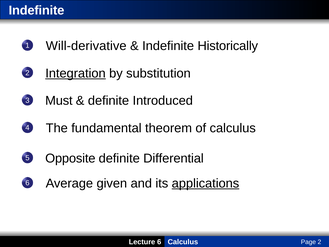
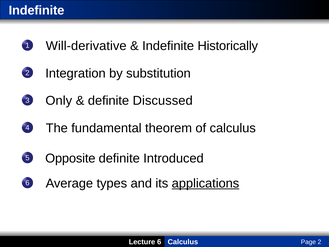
Integration underline: present -> none (75, 73)
Must: Must -> Only (59, 101)
Introduced: Introduced -> Discussed (163, 101)
Differential: Differential -> Introduced (173, 158)
given: given -> types (112, 183)
